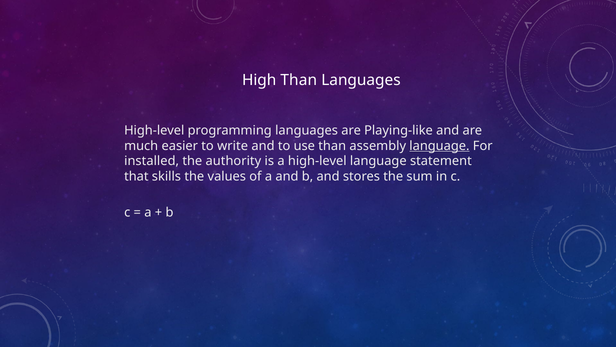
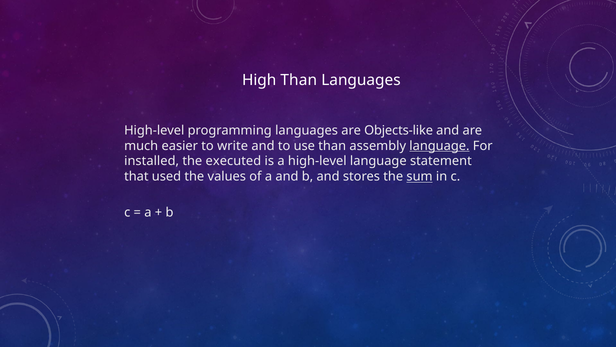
Playing-like: Playing-like -> Objects-like (399, 130)
authority: authority -> executed (233, 161)
skills: skills -> used (166, 176)
sum underline: none -> present (420, 176)
